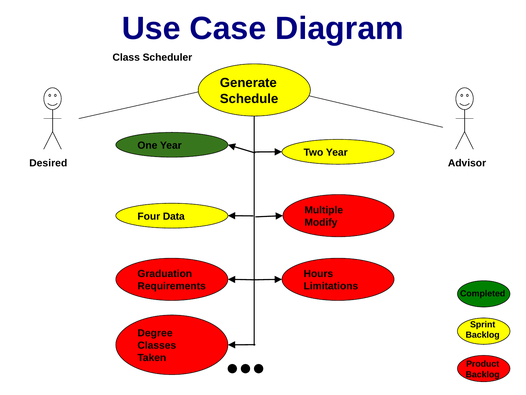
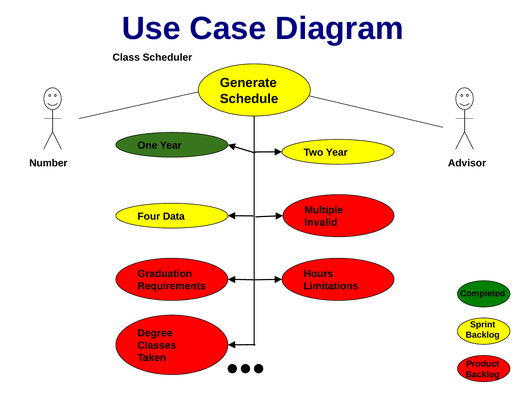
Desired: Desired -> Number (48, 163)
Modify: Modify -> Invalid (321, 222)
